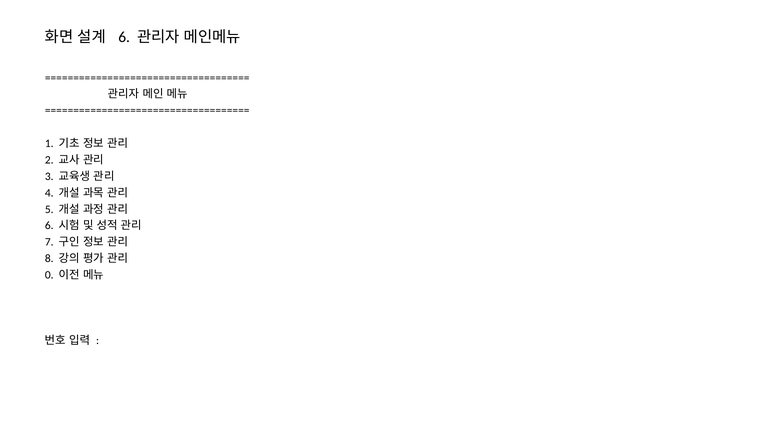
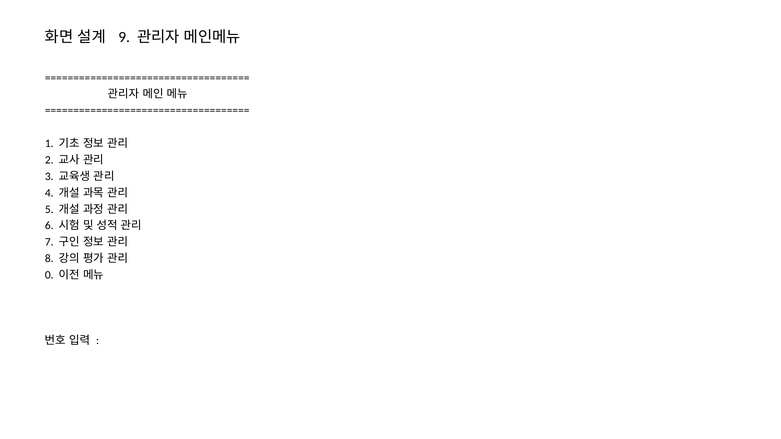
6: 6 -> 9 (124, 37)
